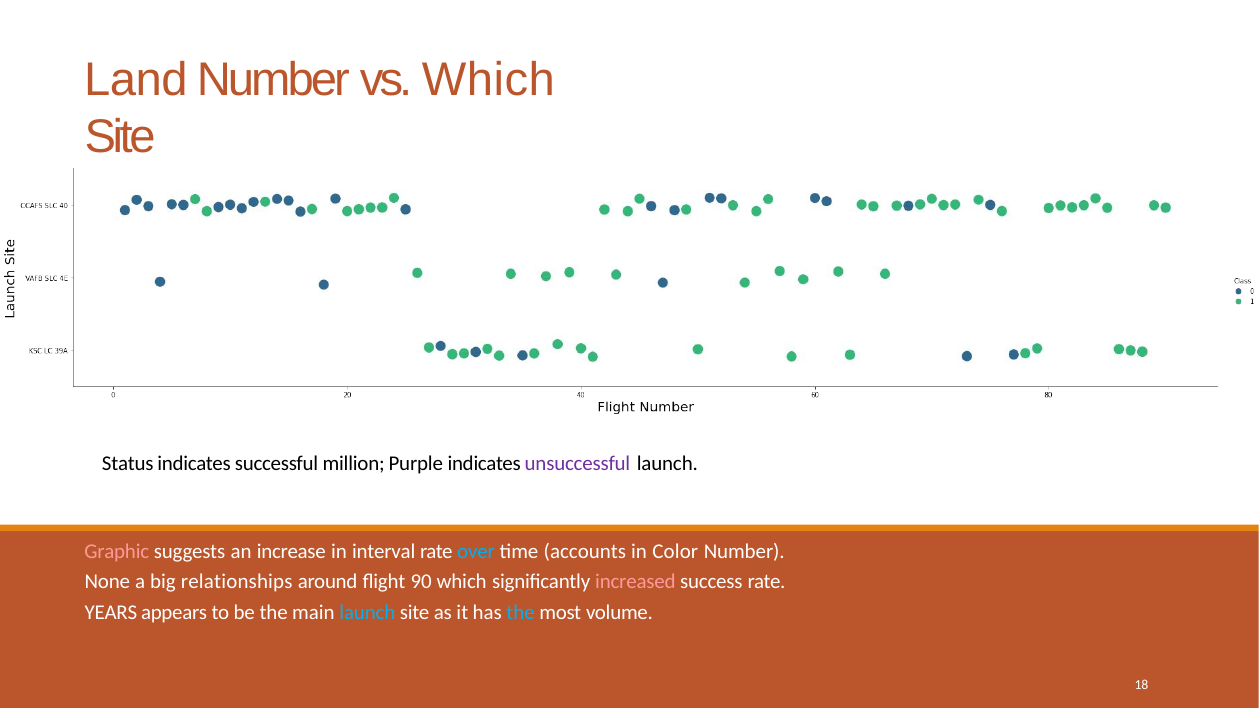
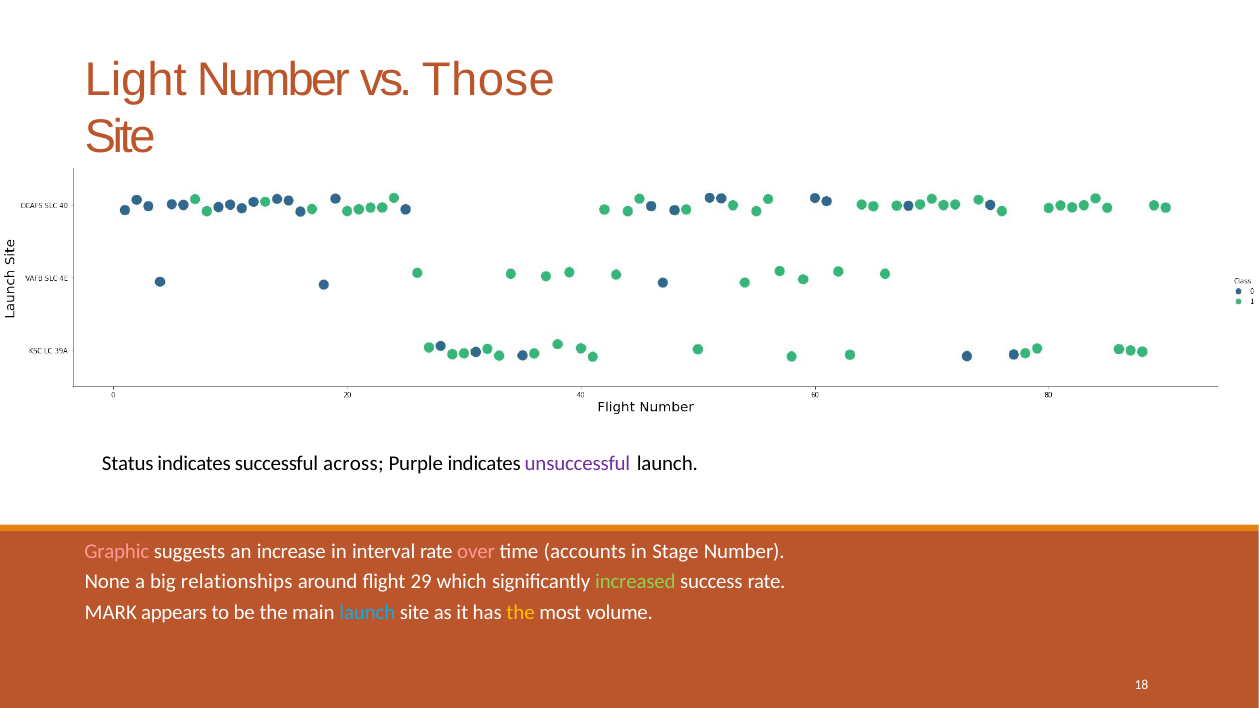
Land: Land -> Light (136, 80)
vs Which: Which -> Those (488, 80)
million: million -> across (353, 464)
over colour: light blue -> pink (476, 552)
Color: Color -> Stage (675, 552)
90: 90 -> 29 (421, 582)
increased colour: pink -> light green (635, 582)
YEARS: YEARS -> MARK (111, 612)
the colour: light blue -> yellow (521, 612)
